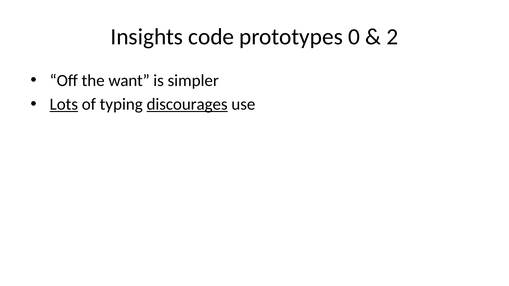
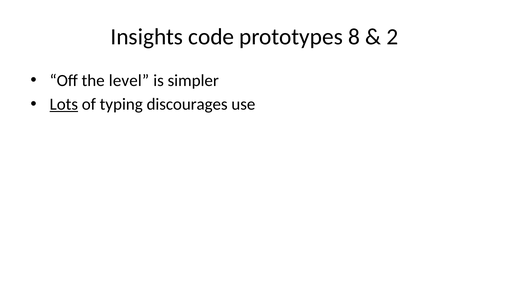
0: 0 -> 8 (354, 37)
want: want -> level (129, 81)
discourages underline: present -> none (187, 104)
